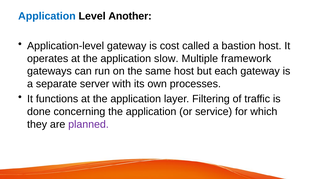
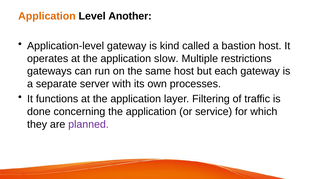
Application colour: blue -> orange (47, 16)
cost: cost -> kind (170, 46)
framework: framework -> restrictions (246, 58)
